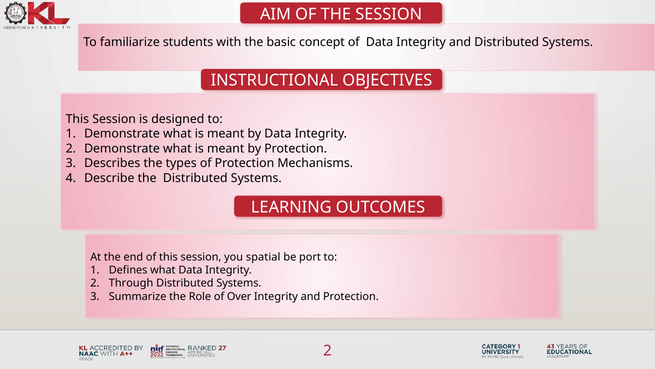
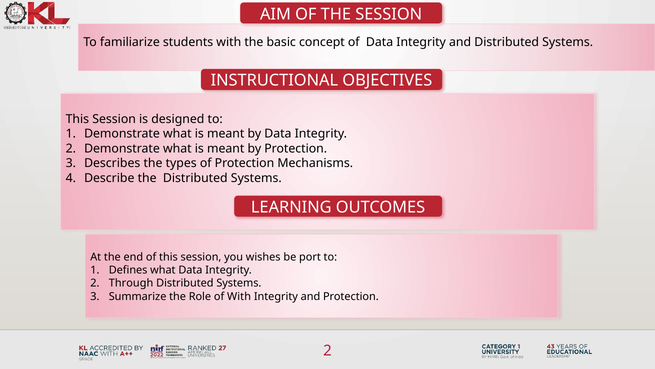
spatial: spatial -> wishes (263, 257)
of Over: Over -> With (239, 296)
